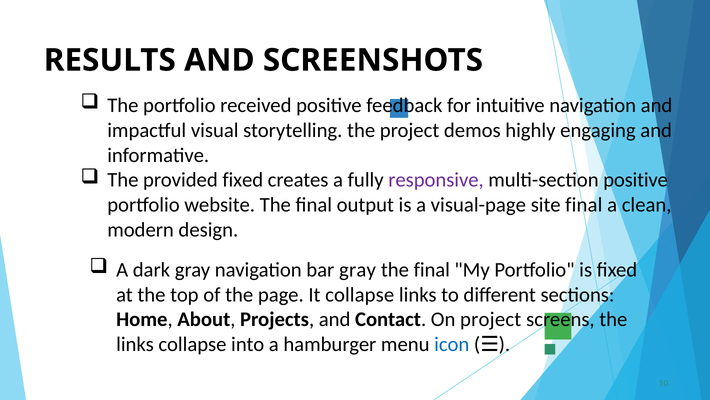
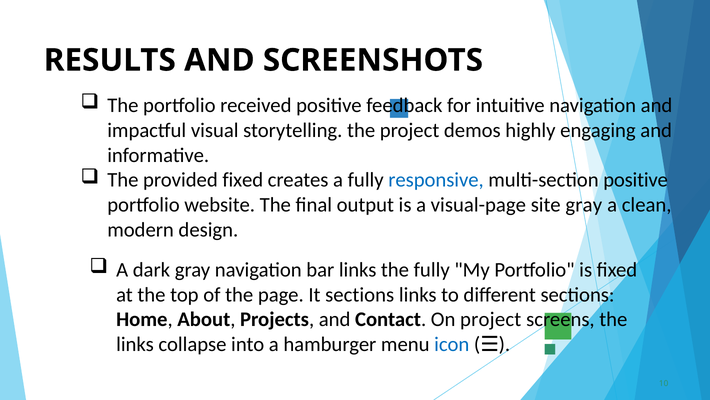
responsive colour: purple -> blue (436, 180)
site final: final -> gray (584, 205)
bar gray: gray -> links (358, 269)
final: final -> fully (432, 269)
It collapse: collapse -> sections (360, 294)
